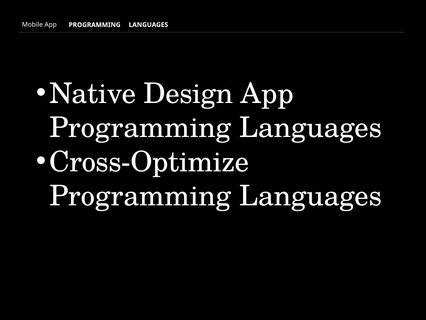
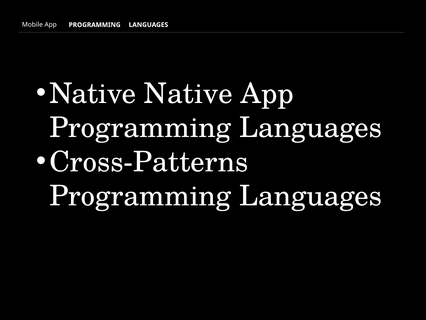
Native Design: Design -> Native (188, 94)
Cross-Optimize: Cross-Optimize -> Cross-Patterns (149, 162)
